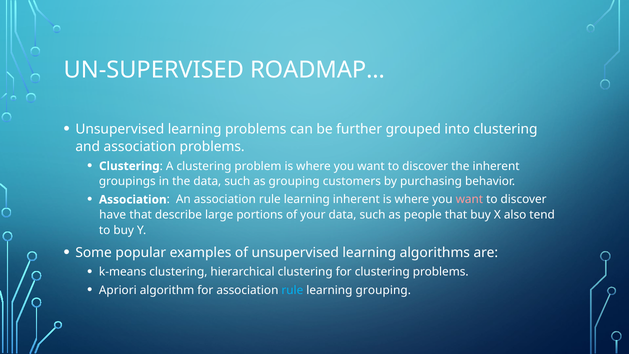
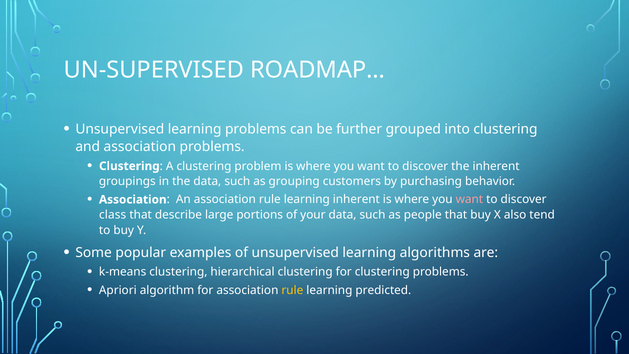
have: have -> class (113, 215)
rule colour: light blue -> yellow (292, 290)
learning grouping: grouping -> predicted (383, 290)
